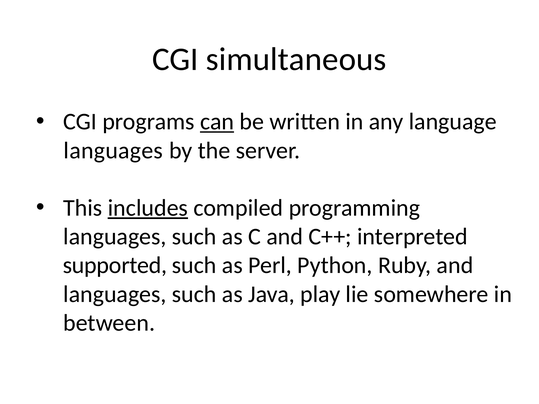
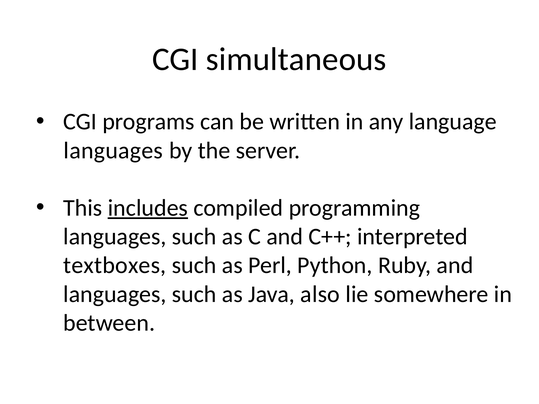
can underline: present -> none (217, 122)
supported: supported -> textboxes (115, 266)
play: play -> also (320, 294)
